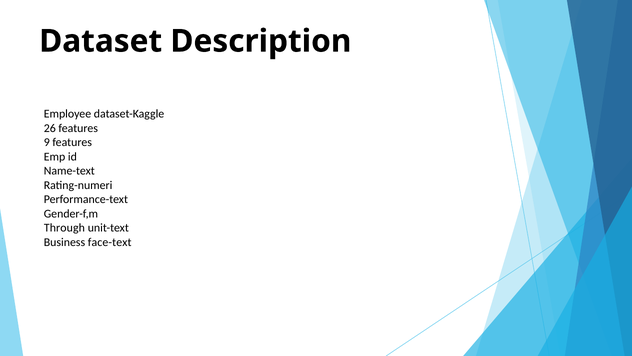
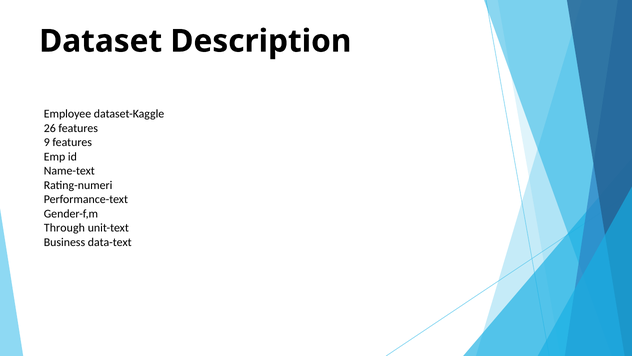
face-text: face-text -> data-text (110, 242)
